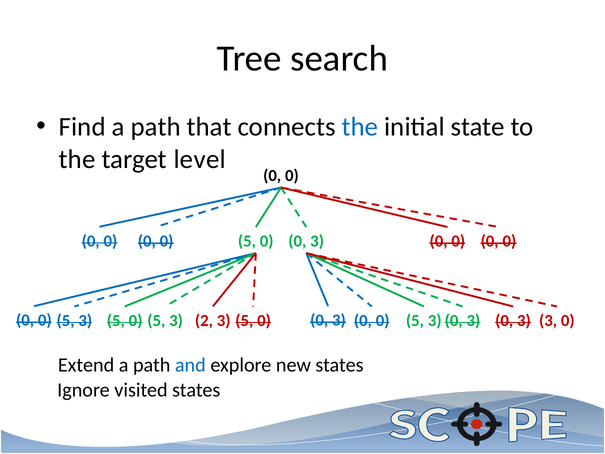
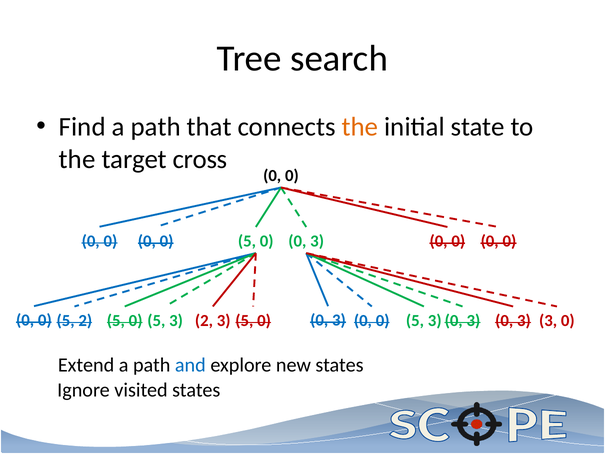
the colour: blue -> orange (360, 127)
level: level -> cross (200, 159)
3: 3 -> 2 (85, 321)
